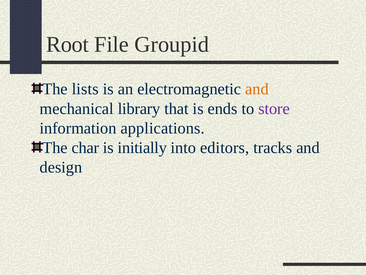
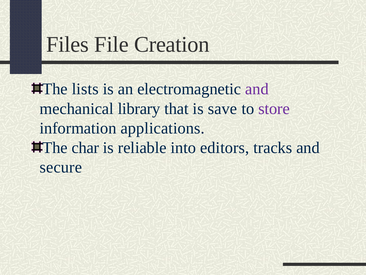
Root: Root -> Files (67, 44)
Groupid: Groupid -> Creation (172, 44)
and colour: orange -> purple (257, 89)
ends: ends -> save (222, 108)
initially: initially -> reliable (142, 148)
design: design -> secure (61, 167)
